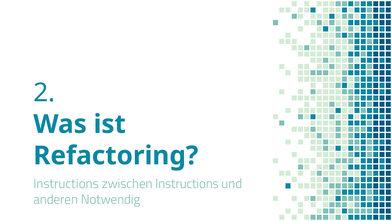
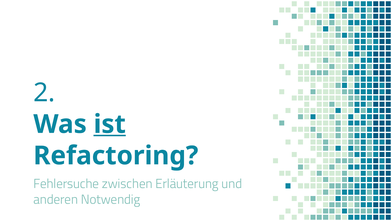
ist underline: none -> present (110, 124)
Instructions: Instructions -> Fehlersuche (66, 183)
zwischen Instructions: Instructions -> Erläuterung (187, 183)
